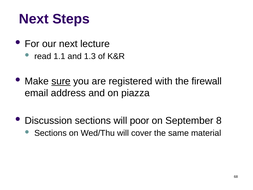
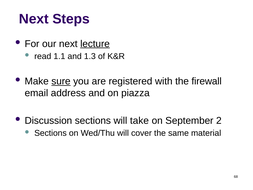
lecture underline: none -> present (95, 44)
poor: poor -> take (139, 120)
8: 8 -> 2 (219, 120)
